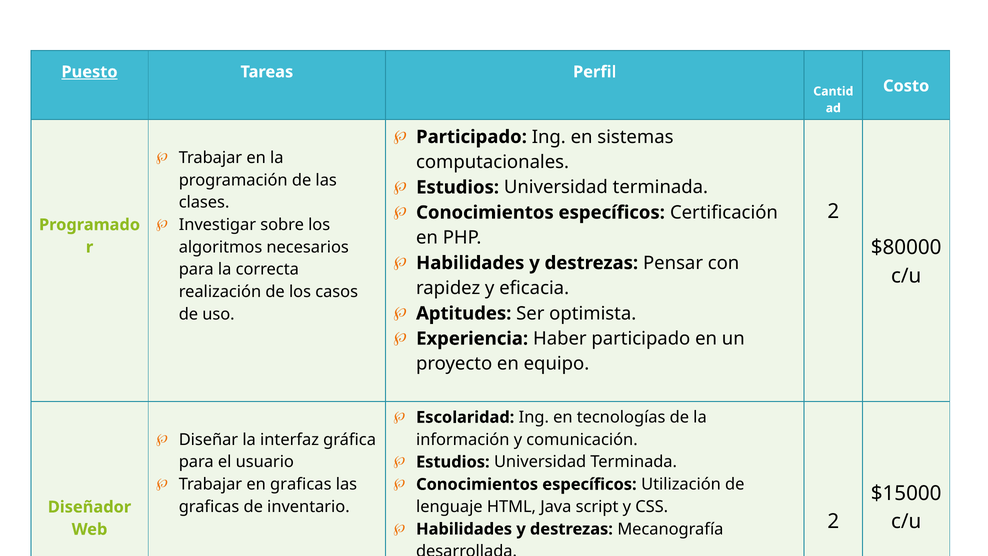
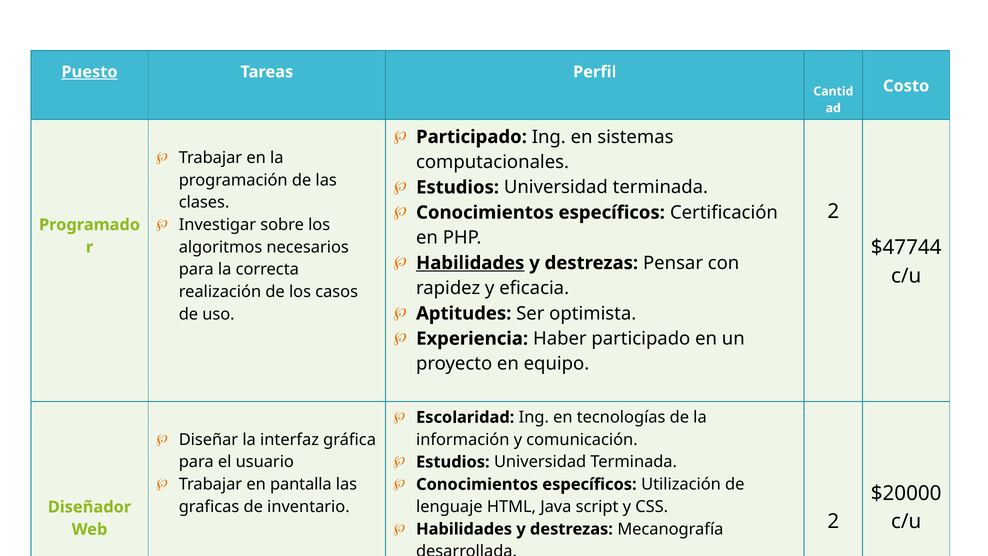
$80000: $80000 -> $47744 (906, 248)
Habilidades underline: none -> present (470, 263)
en graficas: graficas -> pantalla (301, 484)
$15000: $15000 -> $20000 (906, 493)
